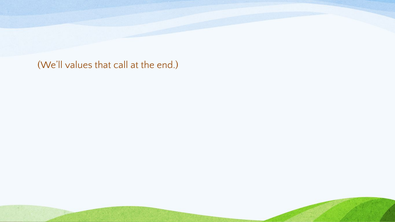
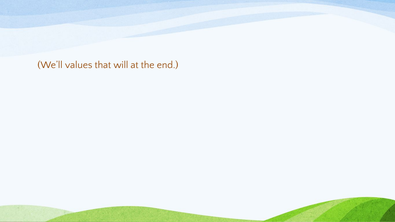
call: call -> will (121, 65)
